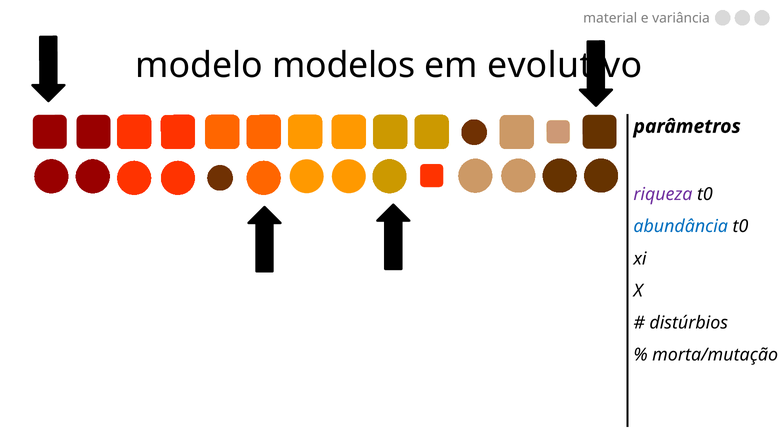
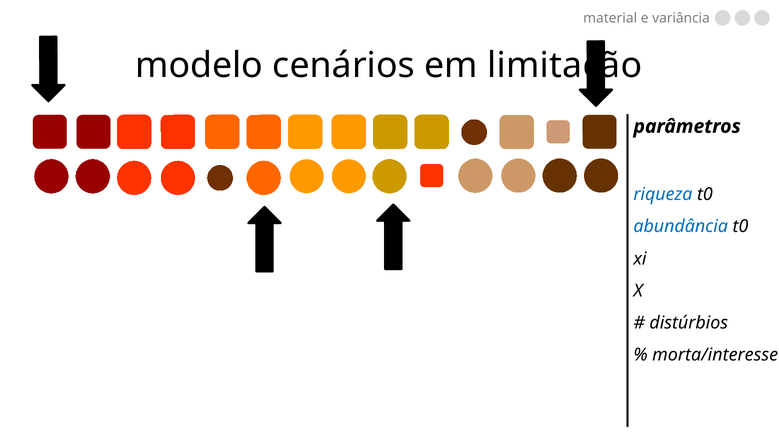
modelos: modelos -> cenários (344, 65)
evolutivo: evolutivo -> limitação (565, 65)
riqueza colour: purple -> blue (663, 195)
morta/mutação: morta/mutação -> morta/interesse (715, 355)
